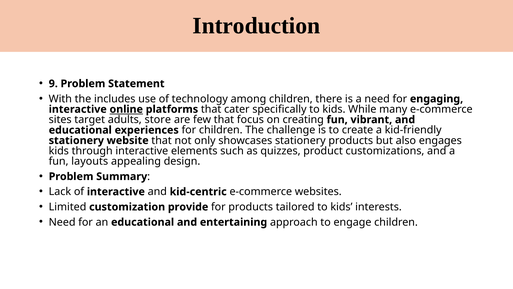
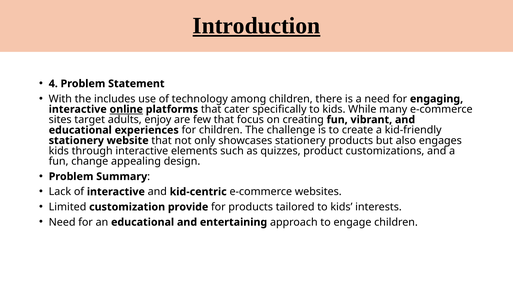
Introduction underline: none -> present (256, 26)
9: 9 -> 4 (53, 84)
store: store -> enjoy (158, 119)
layouts: layouts -> change (90, 161)
